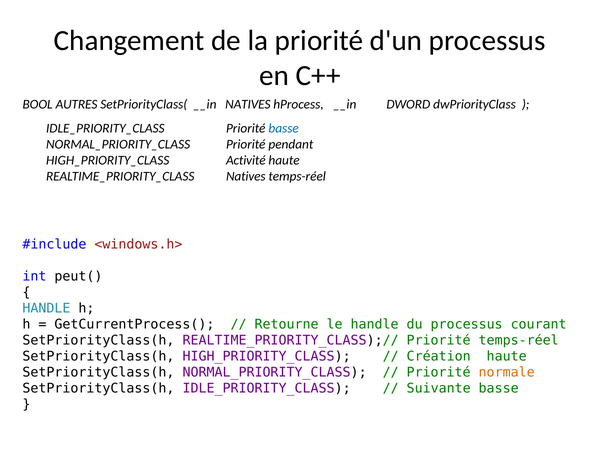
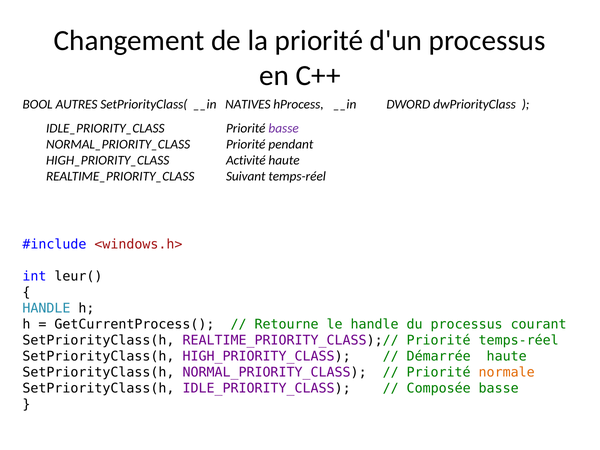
basse colour: blue -> purple (284, 128)
REALTIME_PRIORITY_CLASS Natives: Natives -> Suivant (246, 176)
peut(: peut( -> leur( (78, 276)
Création: Création -> Démarrée (439, 356)
Suivante: Suivante -> Composée (439, 388)
